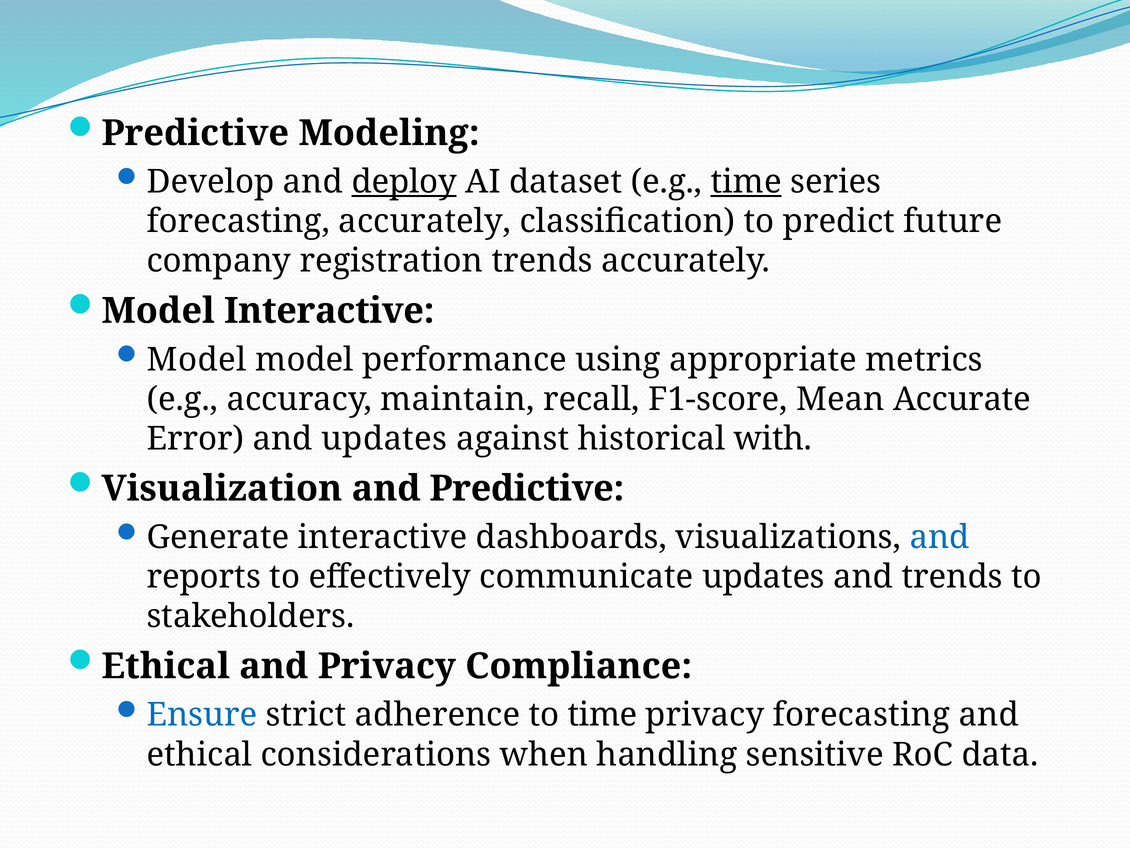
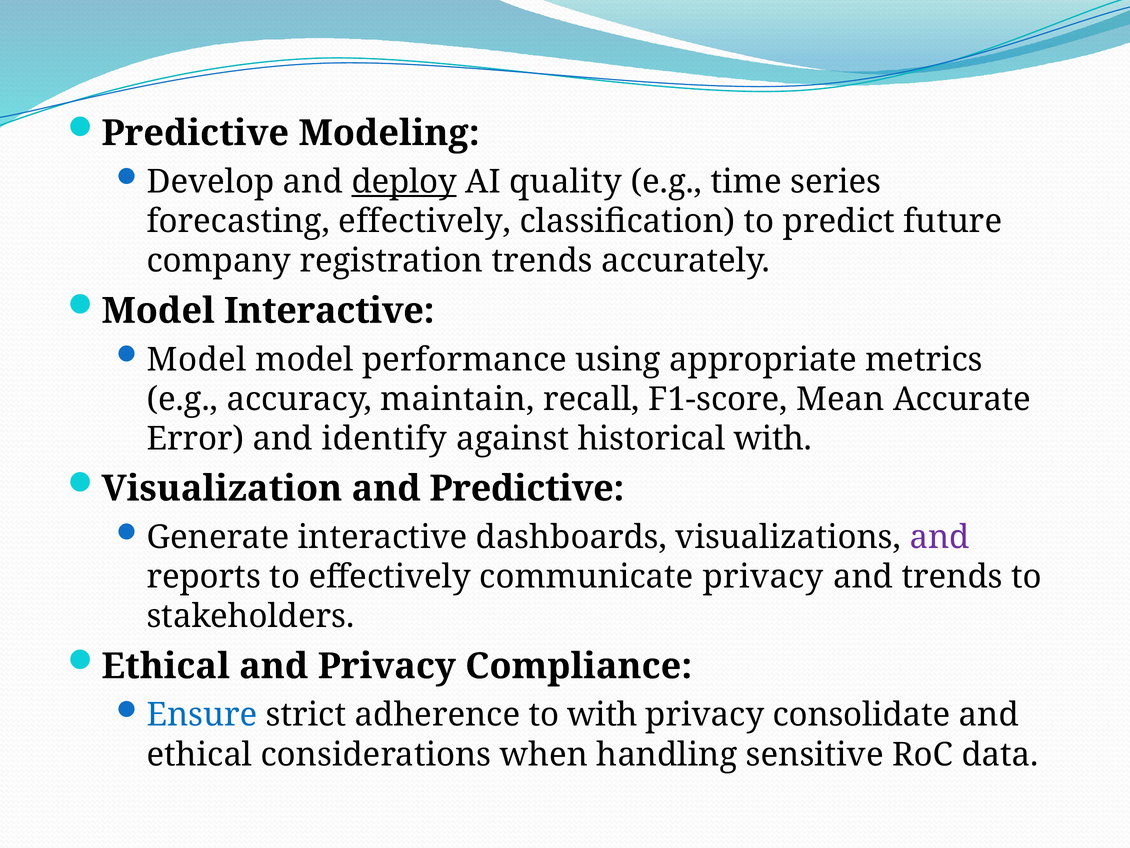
dataset: dataset -> quality (566, 182)
time underline: present -> none (746, 182)
forecasting accurately: accurately -> effectively (425, 221)
and updates: updates -> identify (384, 439)
and colour: blue -> purple (940, 537)
communicate updates: updates -> privacy (763, 577)
to time: time -> with (603, 715)
privacy forecasting: forecasting -> consolidate (862, 715)
